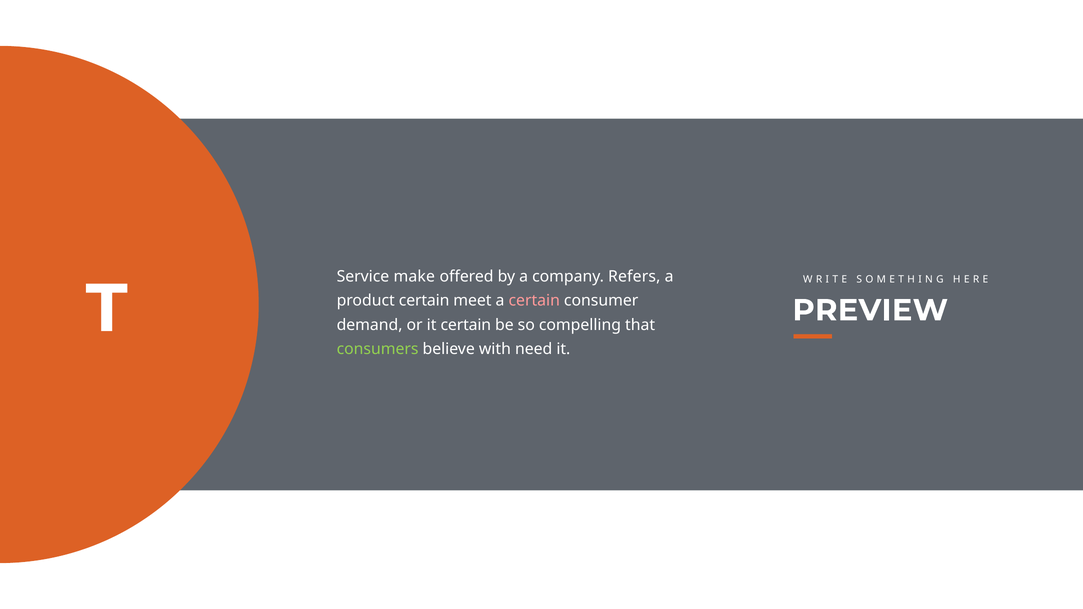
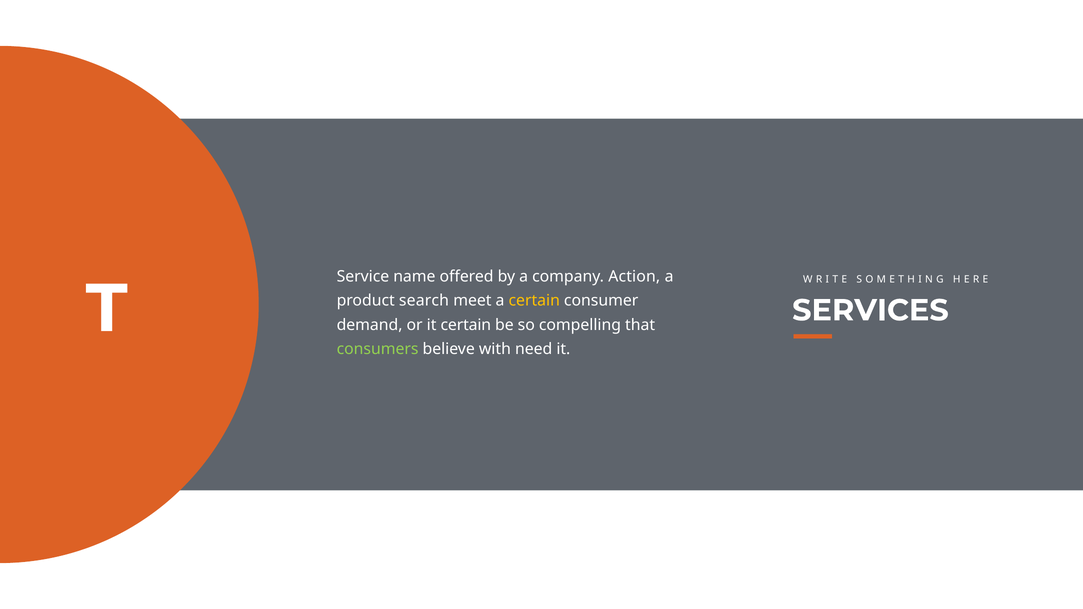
make: make -> name (414, 277)
Refers: Refers -> Action (634, 277)
PREVIEW: PREVIEW -> SERVICES (870, 310)
product certain: certain -> search (424, 301)
certain colour: pink -> yellow (534, 301)
